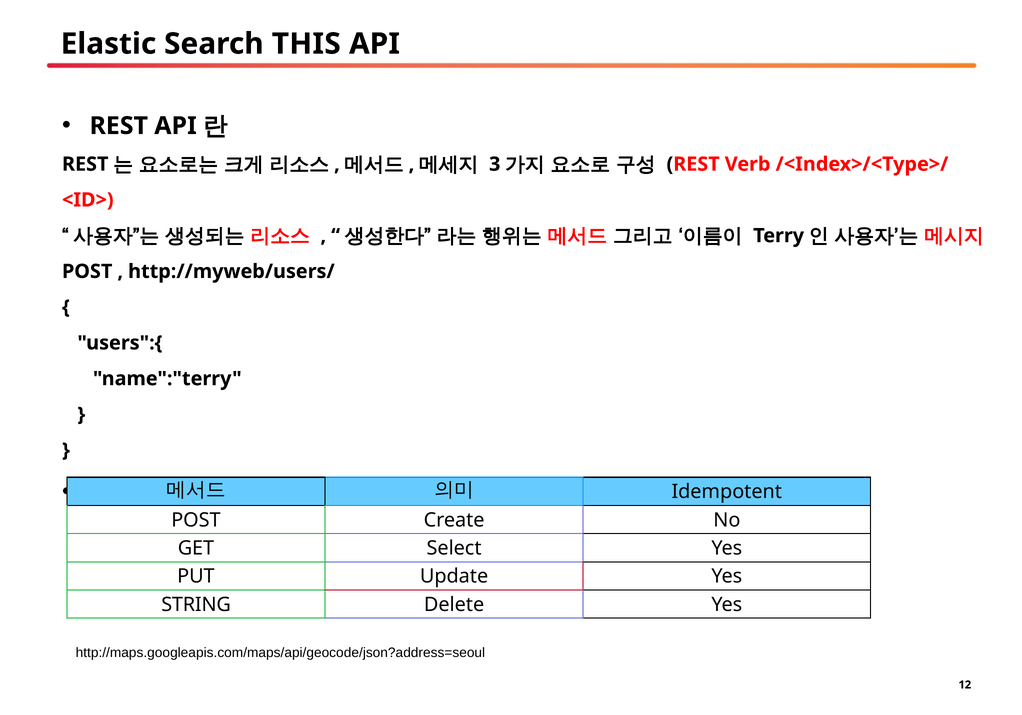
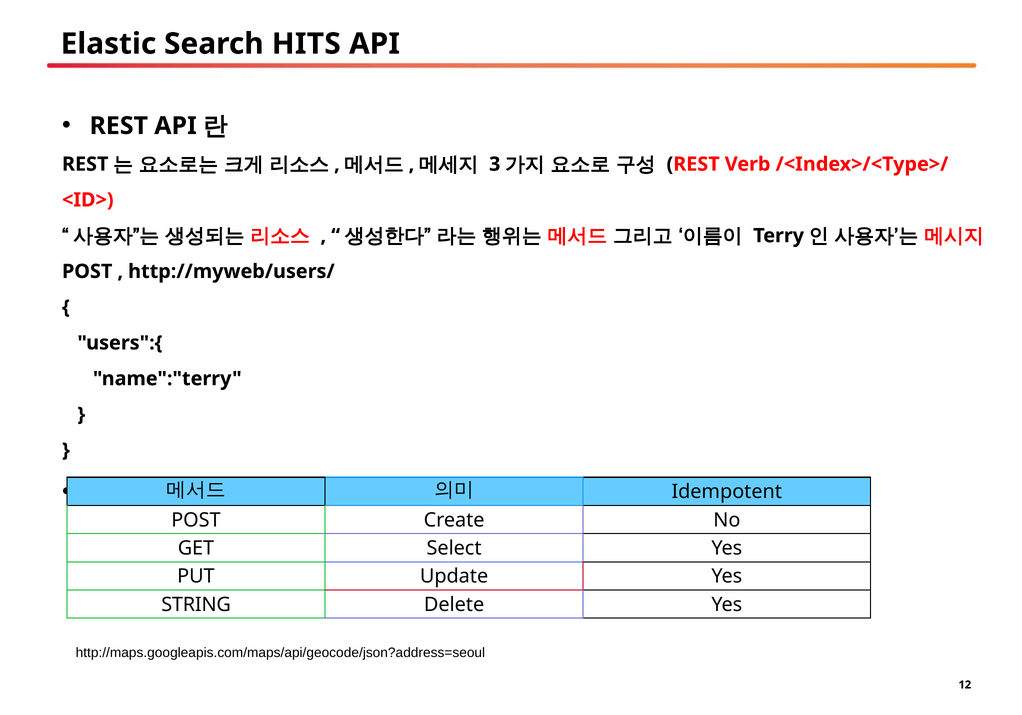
THIS: THIS -> HITS (306, 44)
